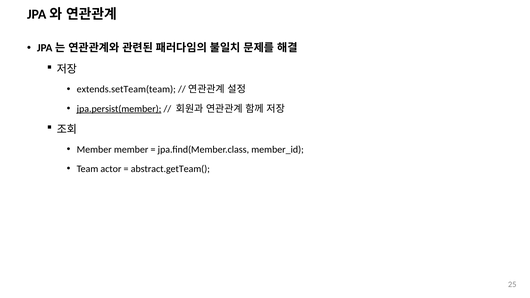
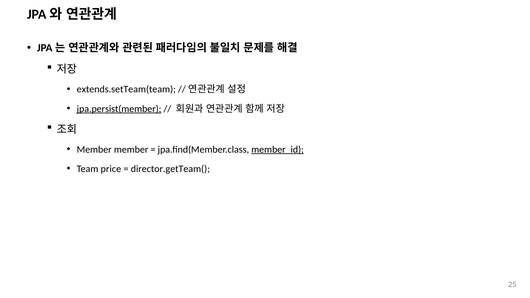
member_id underline: none -> present (278, 150)
actor: actor -> price (111, 169)
abstract.getTeam(: abstract.getTeam( -> director.getTeam( (170, 169)
